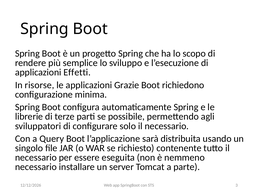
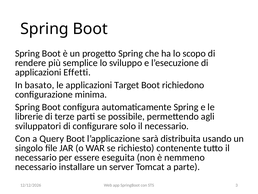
risorse: risorse -> basato (40, 85)
Grazie: Grazie -> Target (127, 85)
